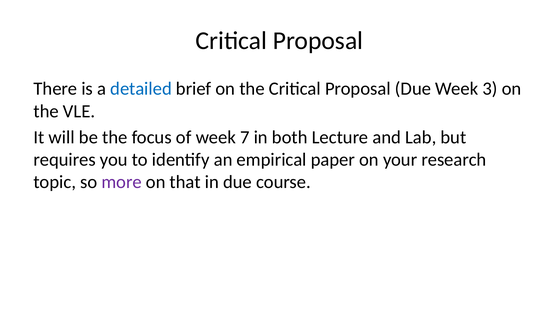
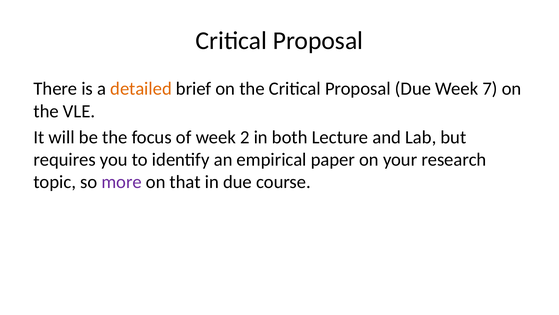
detailed colour: blue -> orange (141, 89)
3: 3 -> 7 (490, 89)
7: 7 -> 2 (245, 137)
